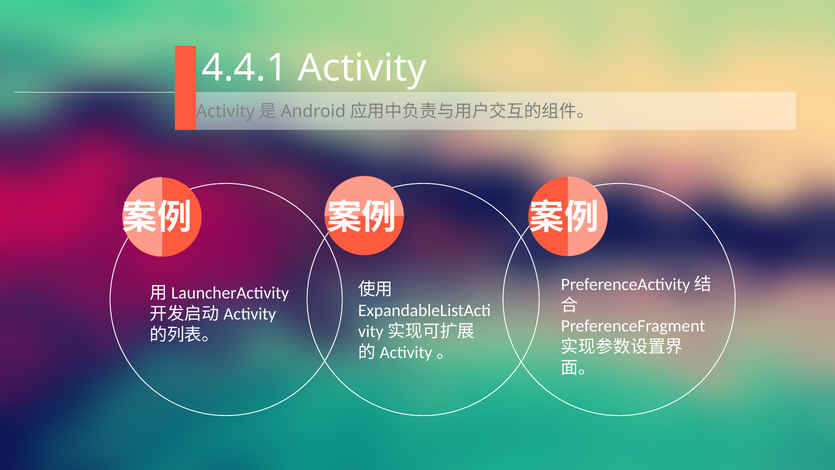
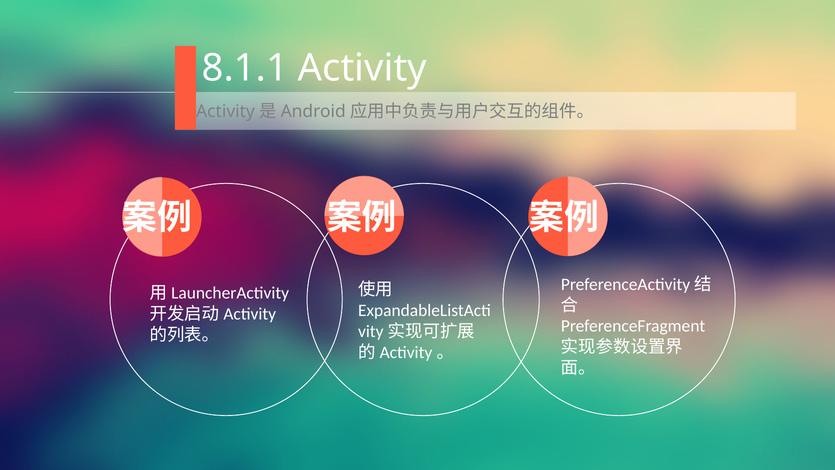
4.4.1: 4.4.1 -> 8.1.1 (245, 68)
